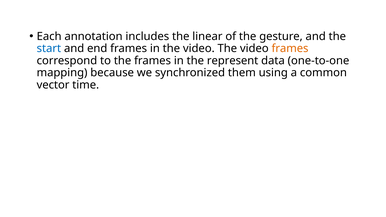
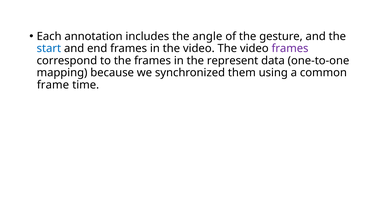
linear: linear -> angle (207, 36)
frames colour: orange -> purple (290, 48)
vector: vector -> frame (53, 85)
